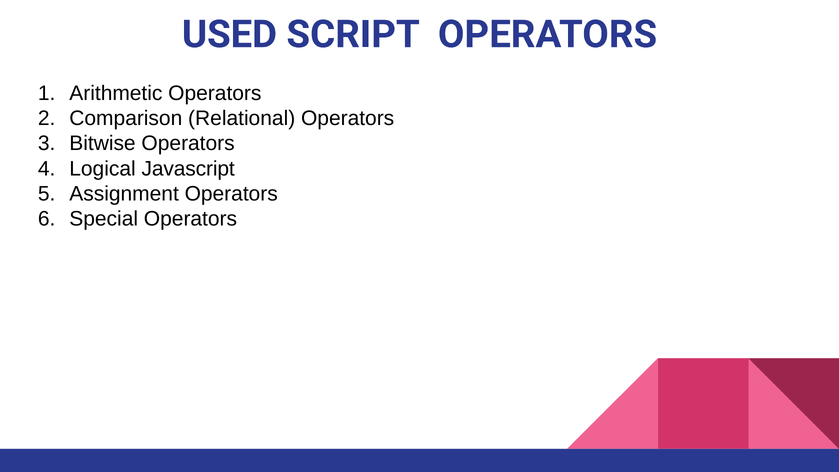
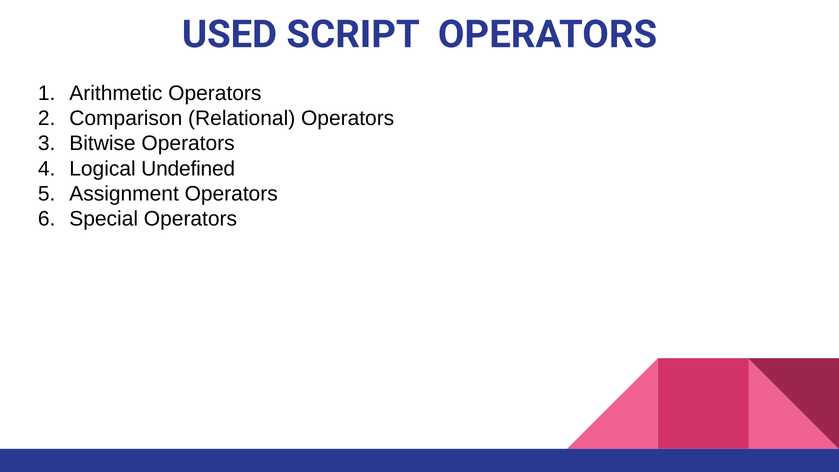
Javascript: Javascript -> Undefined (188, 169)
